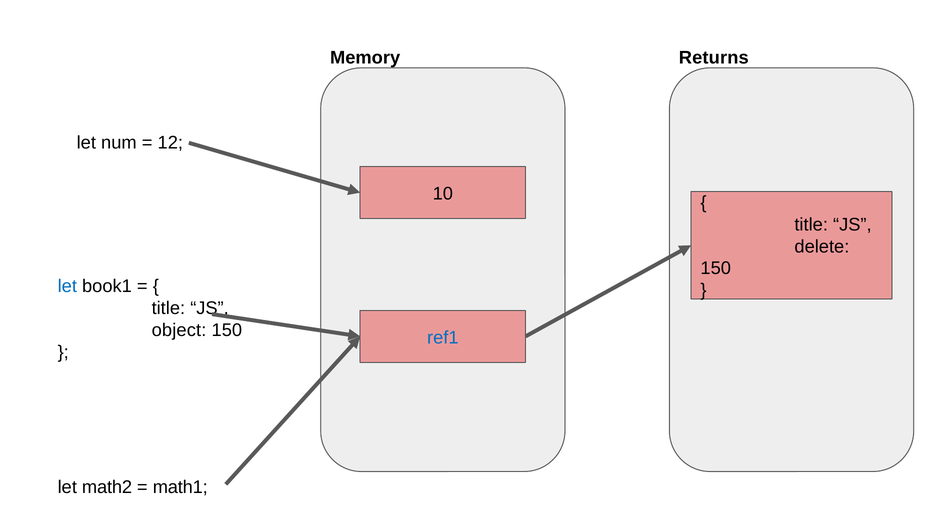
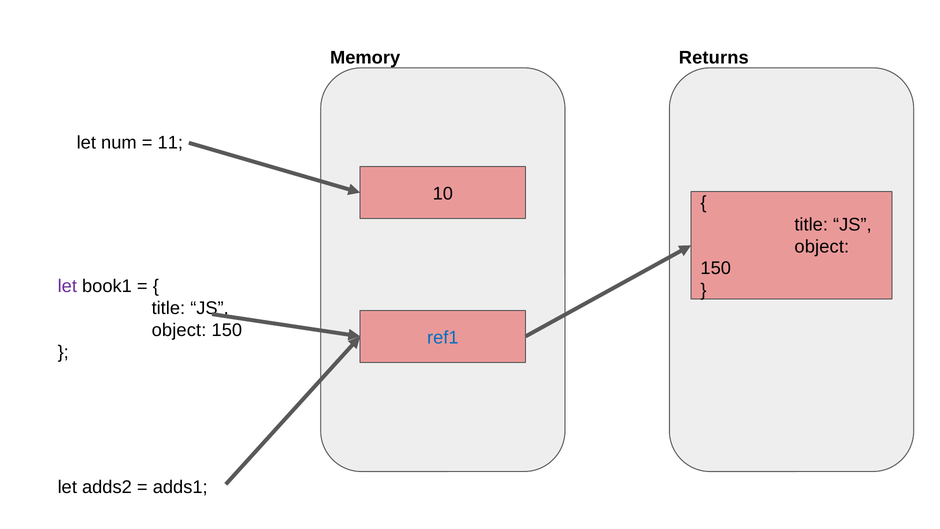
12: 12 -> 11 (170, 142)
delete: delete -> object (822, 246)
let colour: blue -> purple (67, 286)
math2: math2 -> adds2 (107, 487)
math1: math1 -> adds1 (180, 487)
